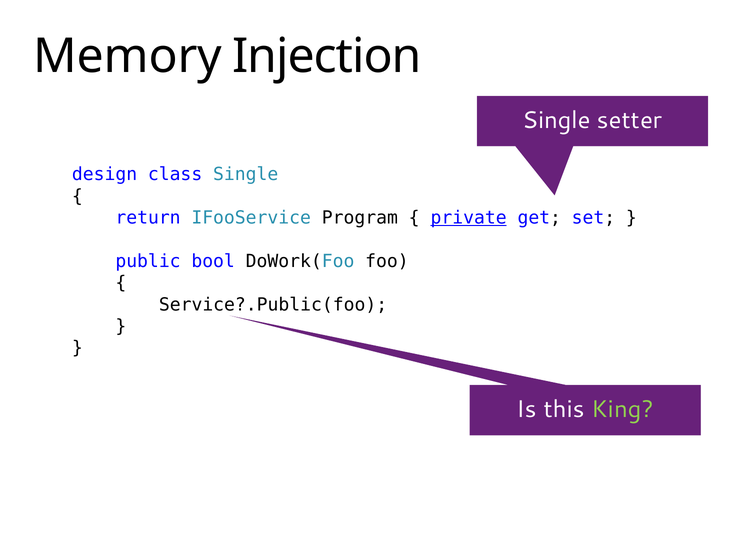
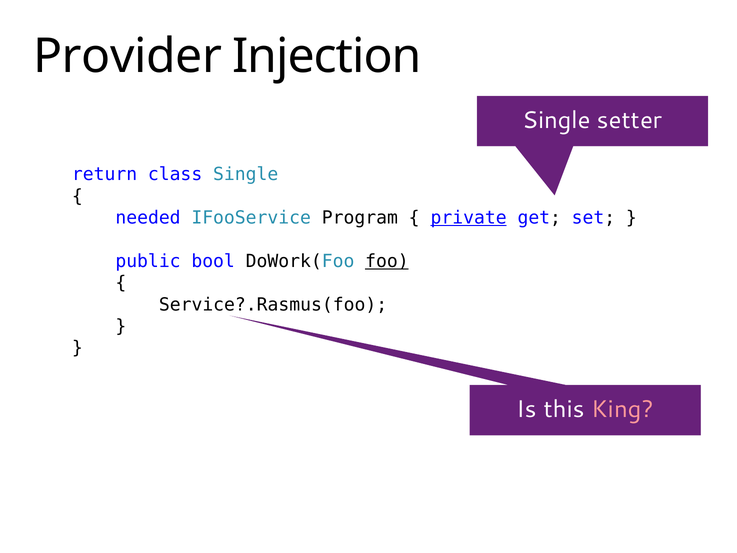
Memory: Memory -> Provider (128, 56)
design: design -> return (105, 174)
return: return -> needed (148, 218)
foo underline: none -> present (387, 261)
Service?.Public(foo: Service?.Public(foo -> Service?.Rasmus(foo (273, 304)
King colour: light green -> pink (623, 409)
